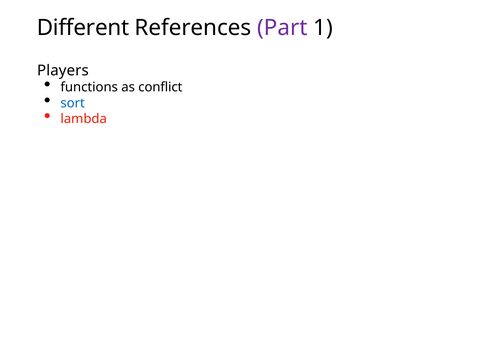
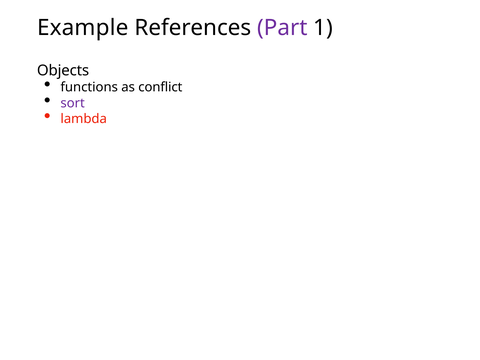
Different: Different -> Example (83, 28)
Players: Players -> Objects (63, 71)
sort colour: blue -> purple (73, 103)
